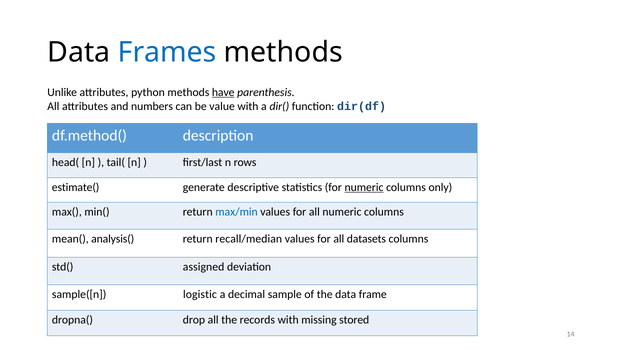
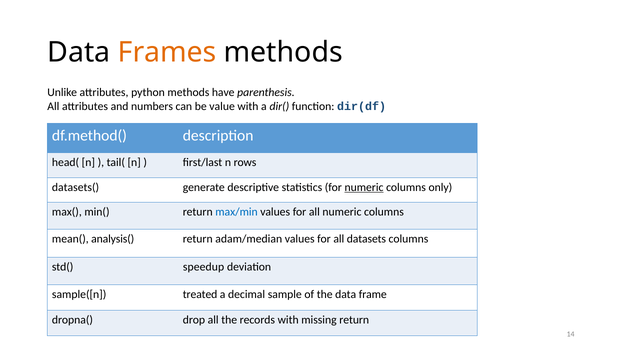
Frames colour: blue -> orange (167, 52)
have underline: present -> none (223, 92)
estimate(: estimate( -> datasets( (76, 187)
recall/median: recall/median -> adam/median (249, 239)
assigned: assigned -> speedup (204, 267)
logistic: logistic -> treated (200, 294)
missing stored: stored -> return (354, 320)
